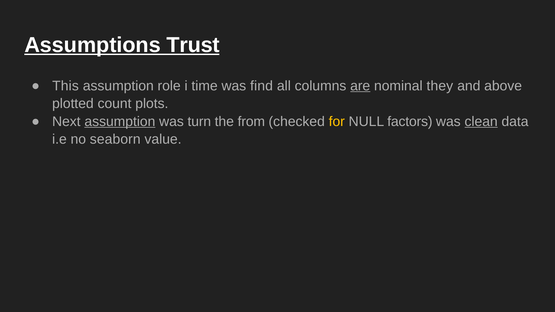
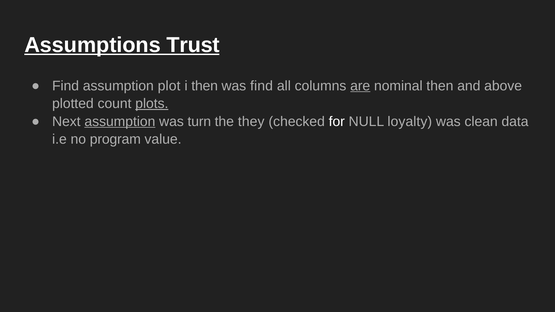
This: This -> Find (66, 86)
role: role -> plot (169, 86)
i time: time -> then (205, 86)
nominal they: they -> then (440, 86)
plots underline: none -> present (152, 104)
from: from -> they (251, 122)
for colour: yellow -> white (337, 122)
factors: factors -> loyalty (410, 122)
clean underline: present -> none (481, 122)
seaborn: seaborn -> program (115, 139)
